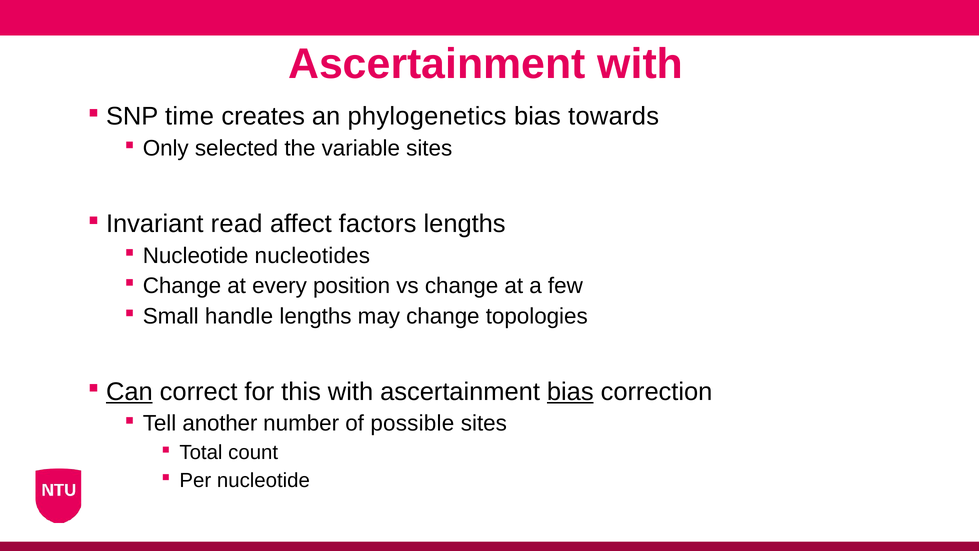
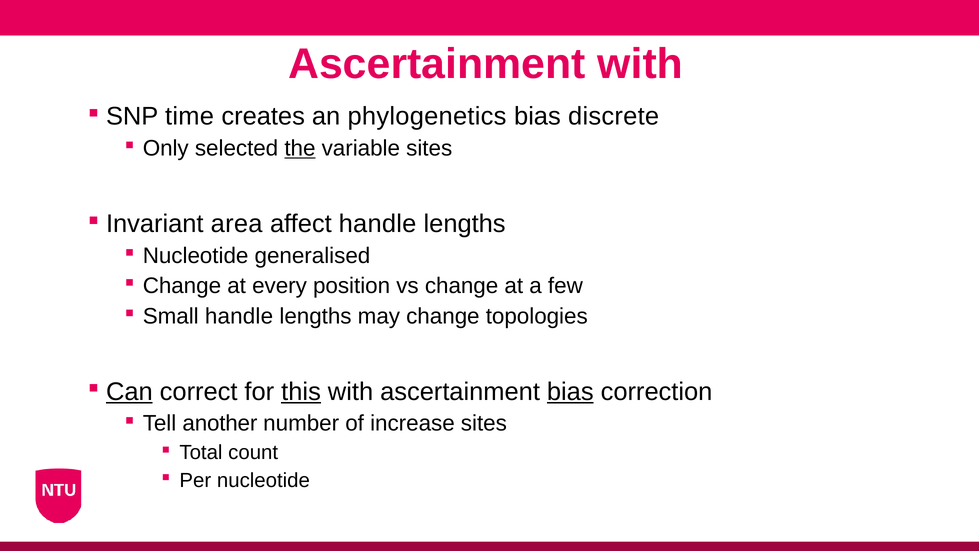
towards: towards -> discrete (614, 116)
the underline: none -> present (300, 148)
read: read -> area (237, 224)
affect factors: factors -> handle (378, 224)
nucleotides: nucleotides -> generalised (312, 256)
this underline: none -> present (301, 392)
possible: possible -> increase (412, 423)
